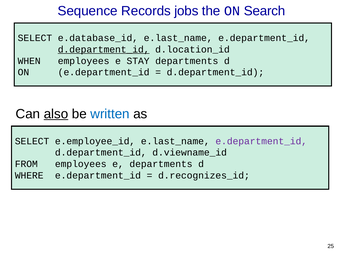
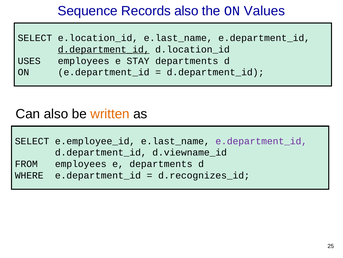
Records jobs: jobs -> also (186, 11)
Search: Search -> Values (264, 11)
e.database_id: e.database_id -> e.location_id (98, 38)
WHEN: WHEN -> USES (29, 61)
also underline: present -> none (56, 114)
written colour: blue -> orange (110, 114)
